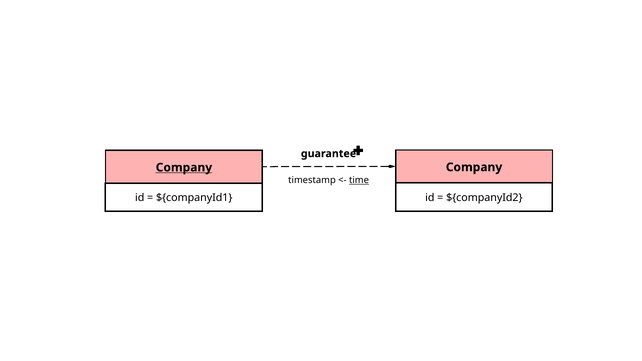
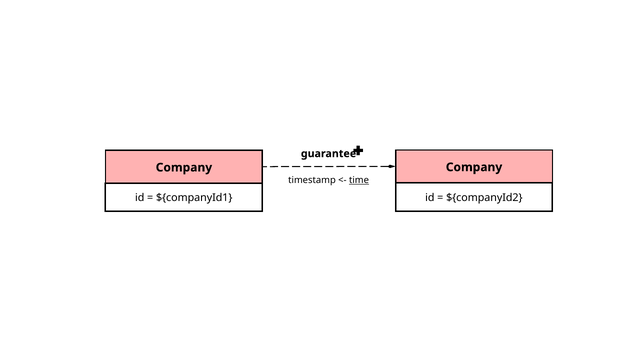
Company underline: present -> none (184, 168)
